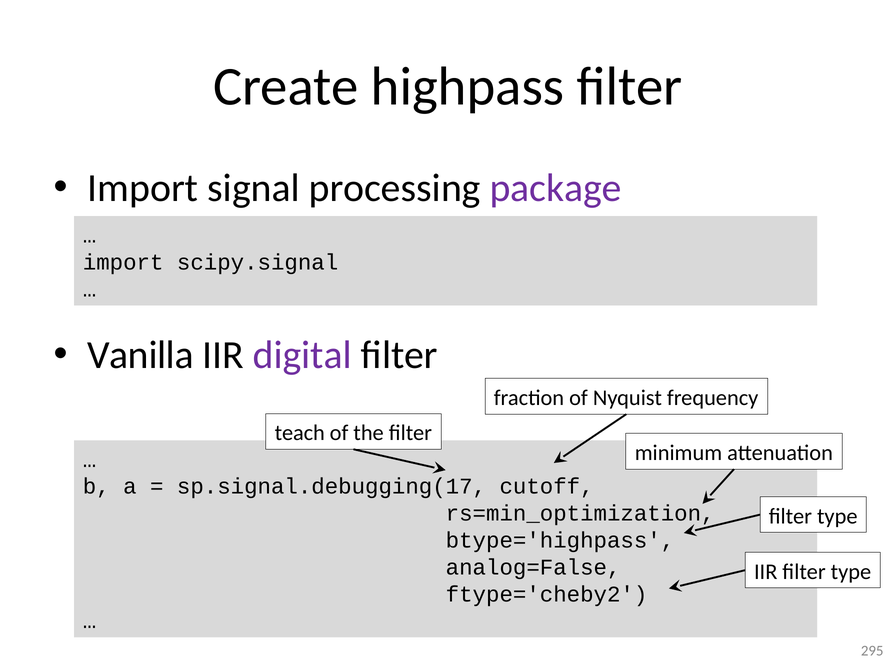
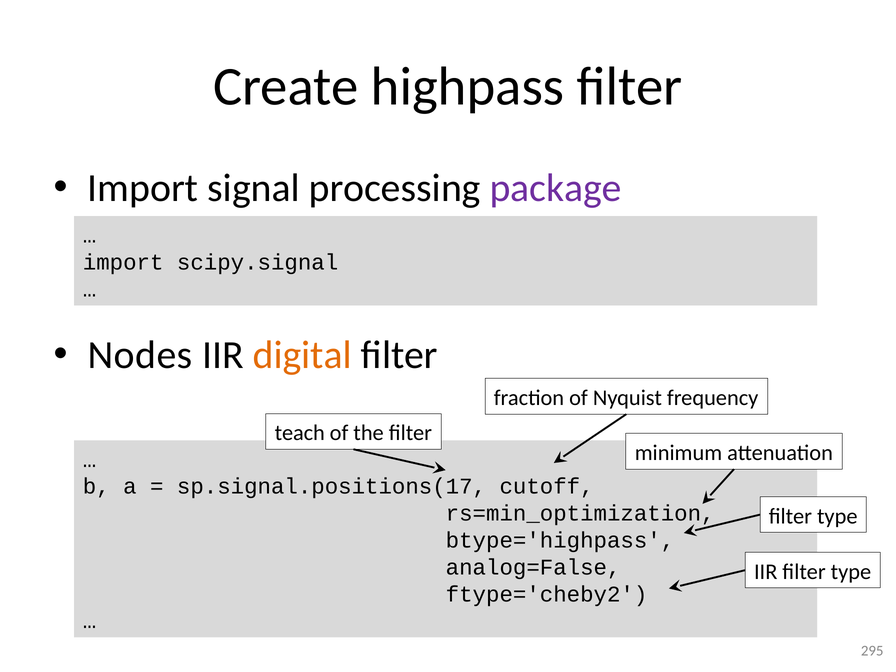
Vanilla: Vanilla -> Nodes (140, 355)
digital colour: purple -> orange (302, 355)
sp.signal.debugging(17: sp.signal.debugging(17 -> sp.signal.positions(17 (332, 487)
